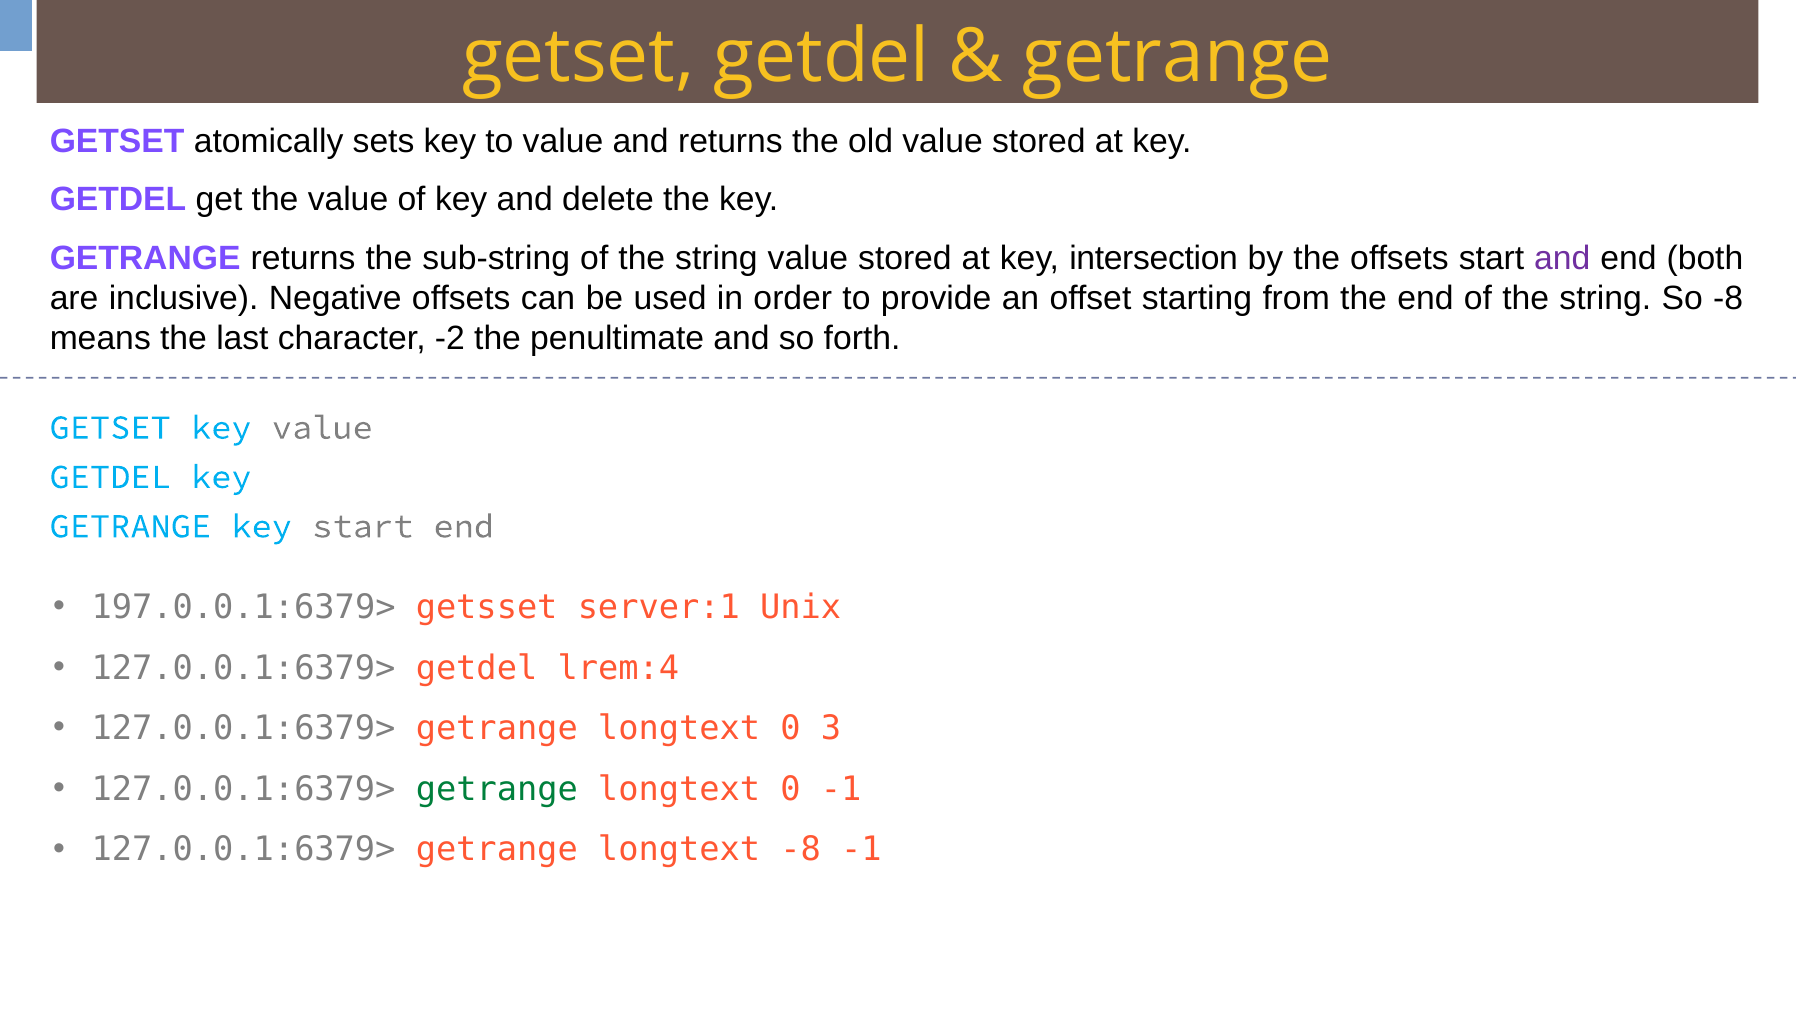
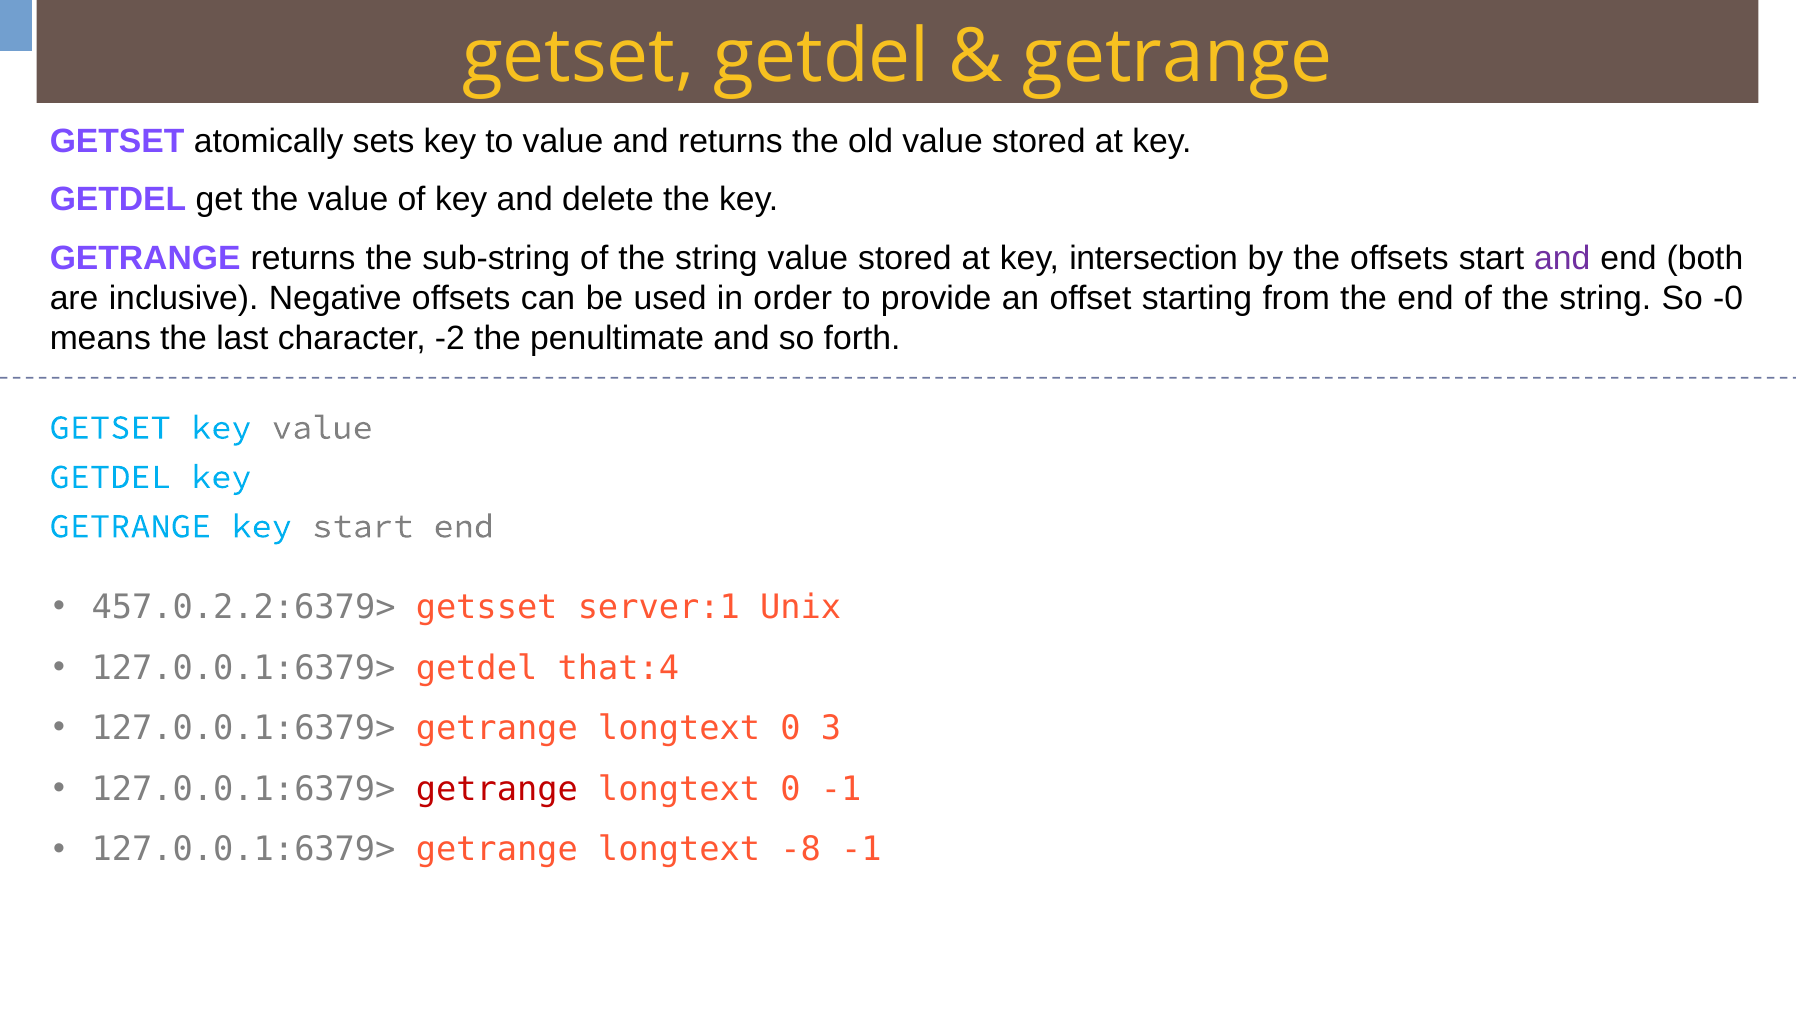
So -8: -8 -> -0 (1728, 298)
197.0.0.1:6379>: 197.0.0.1:6379> -> 457.0.2.2:6379> (244, 608)
lrem:4: lrem:4 -> that:4 (618, 668)
getrange colour: green -> red (497, 789)
